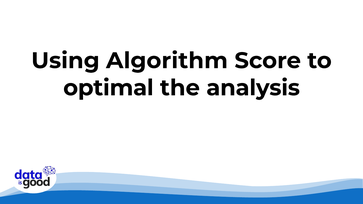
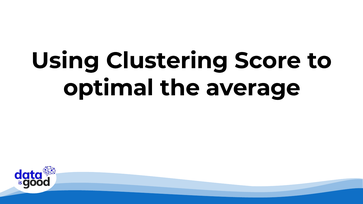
Algorithm: Algorithm -> Clustering (167, 61)
analysis: analysis -> average (253, 88)
